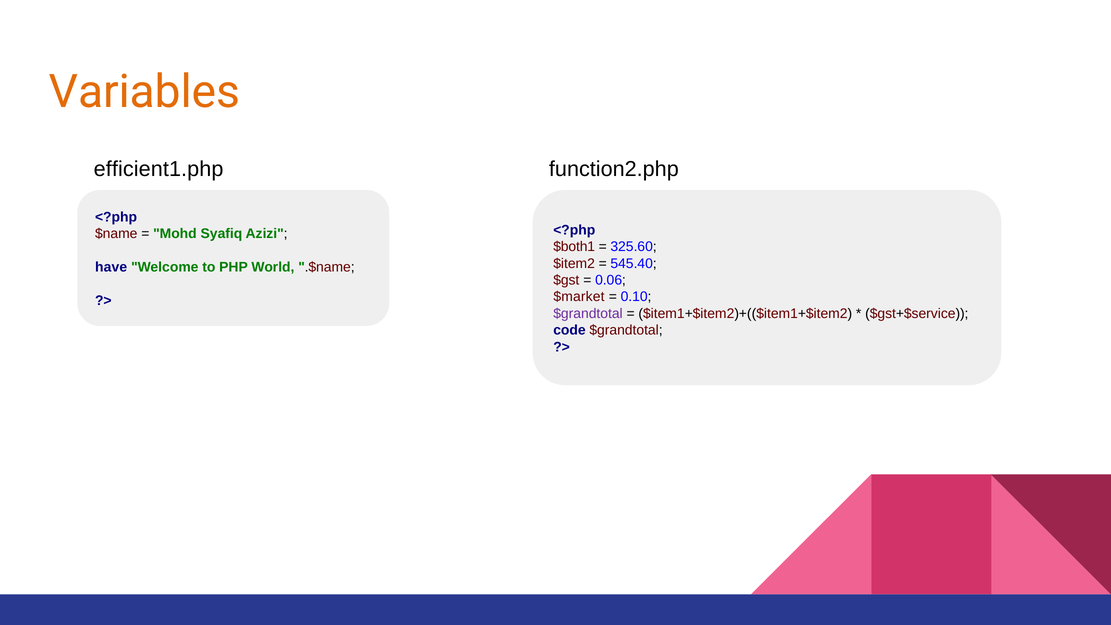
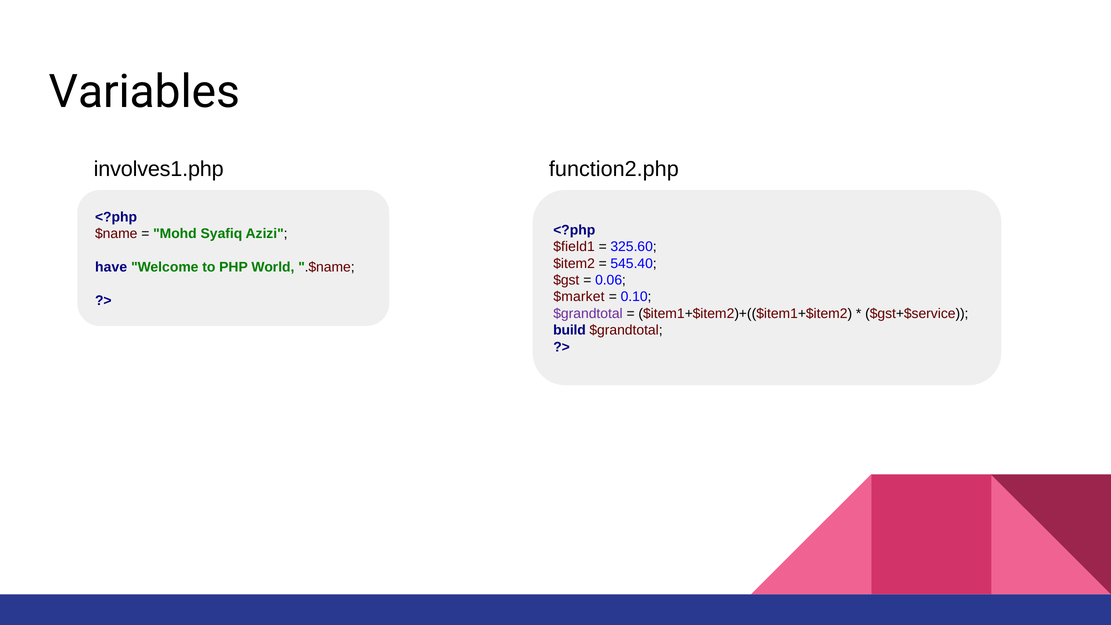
Variables colour: orange -> black (145, 92)
efficient1.php: efficient1.php -> involves1.php (159, 169)
$both1: $both1 -> $field1 (574, 247)
code: code -> build (570, 330)
